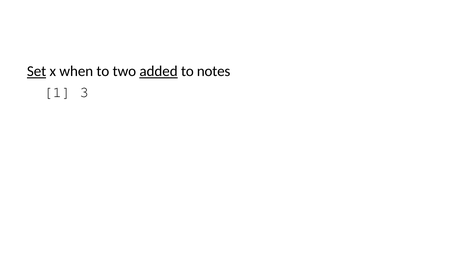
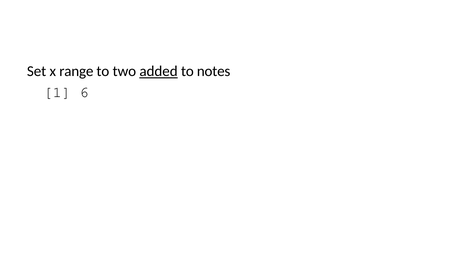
Set underline: present -> none (37, 71)
when: when -> range (76, 71)
3: 3 -> 6 (84, 92)
